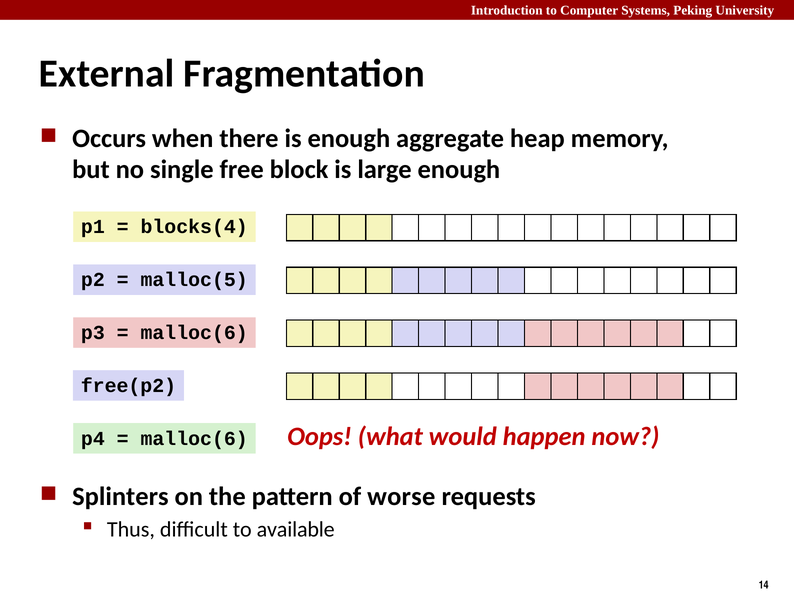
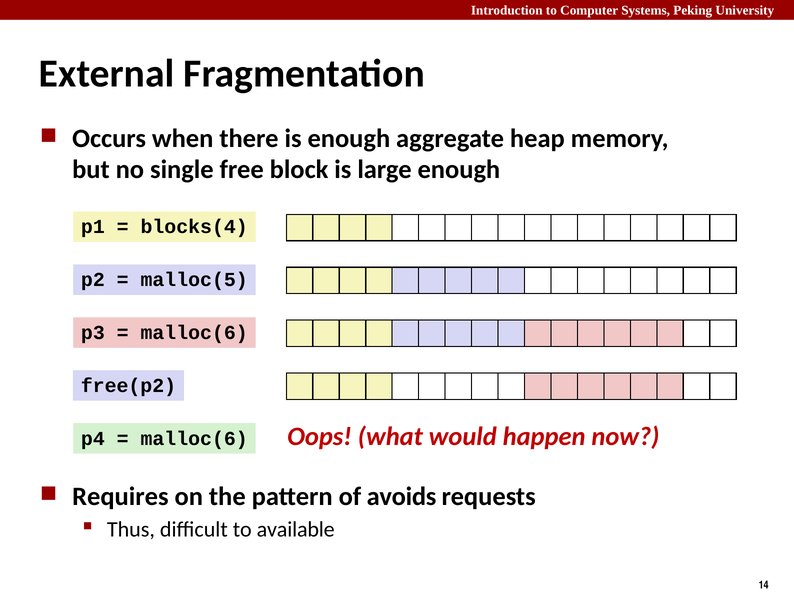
Splinters: Splinters -> Requires (120, 497)
worse: worse -> avoids (402, 497)
